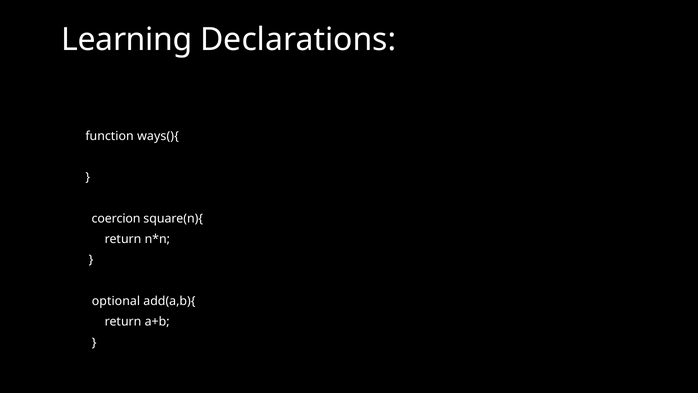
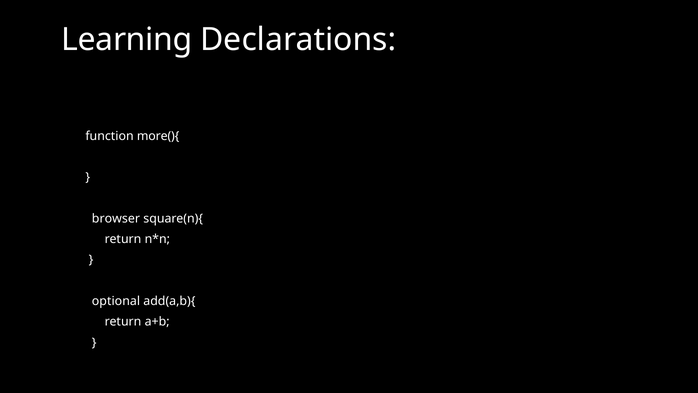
ways(){: ways(){ -> more(){ (158, 136)
coercion: coercion -> browser (116, 218)
